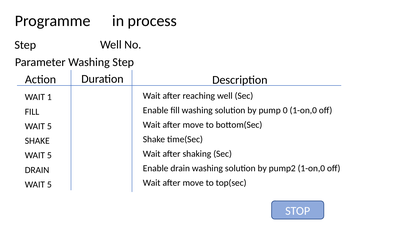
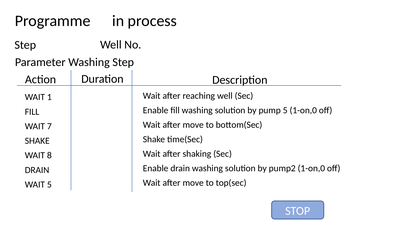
pump 0: 0 -> 5 (285, 110)
5: 5 -> 7 (49, 126)
5: 5 -> 8 (49, 155)
